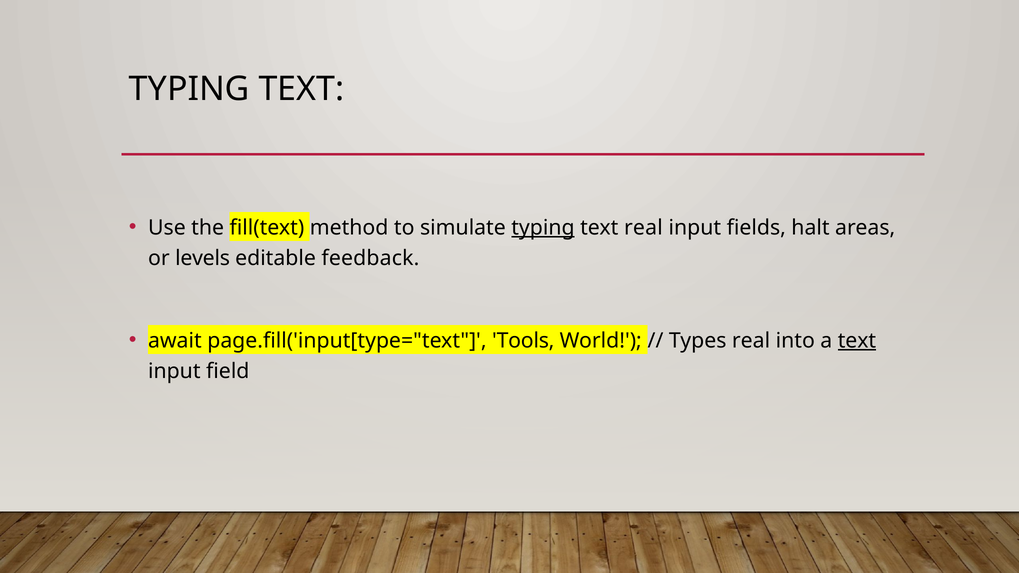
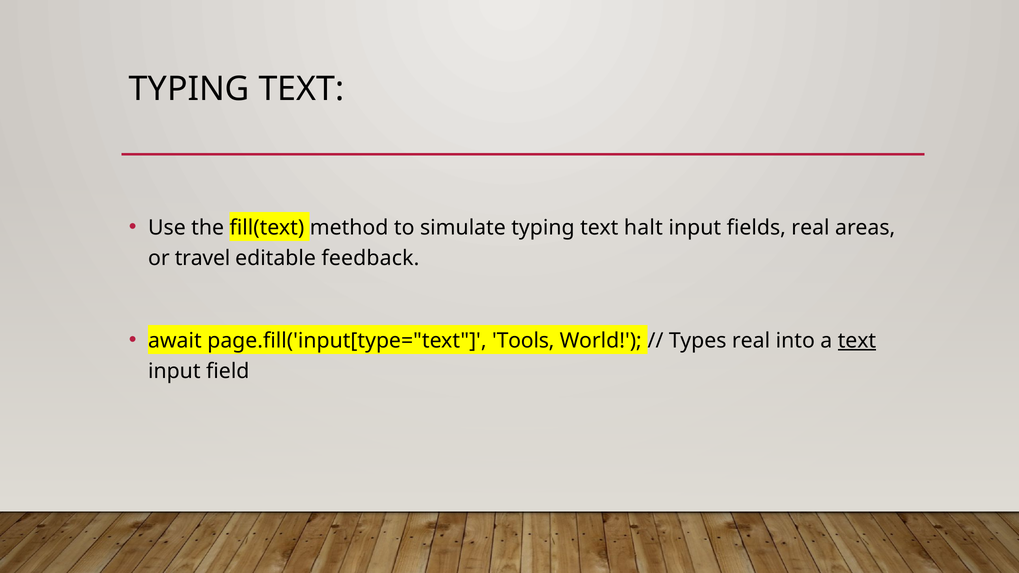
typing underline: present -> none (543, 228)
text real: real -> halt (643, 228)
fields halt: halt -> real (810, 228)
levels: levels -> travel (203, 258)
